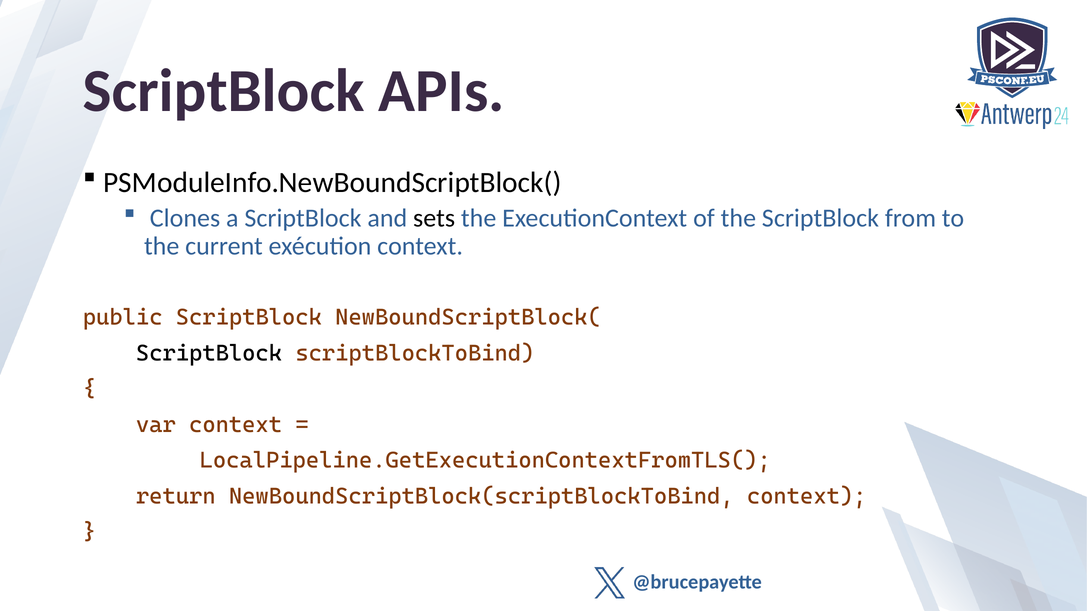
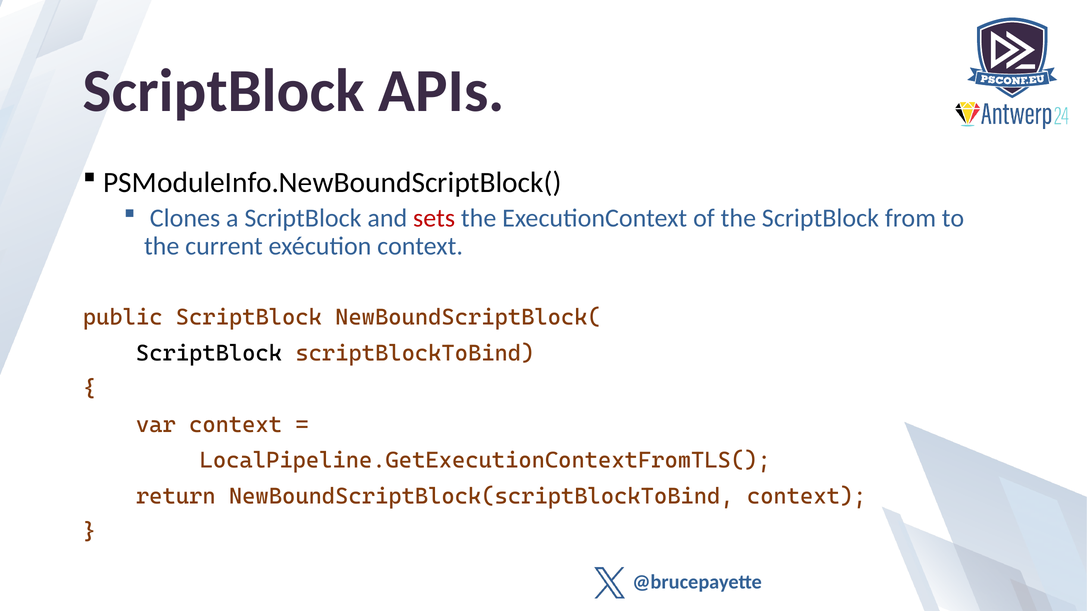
sets colour: black -> red (434, 218)
